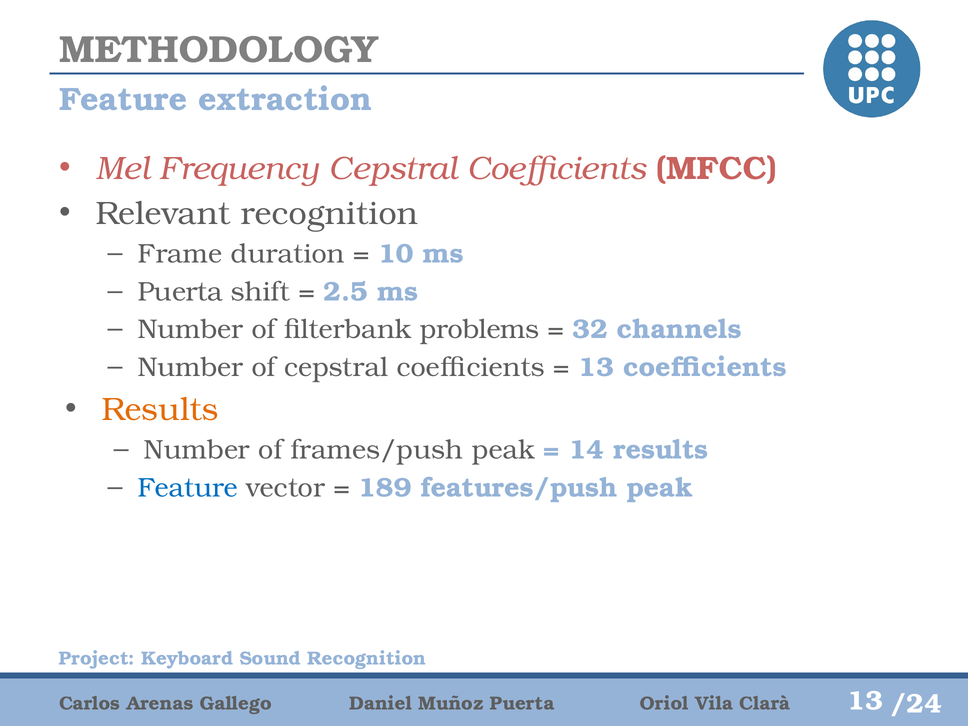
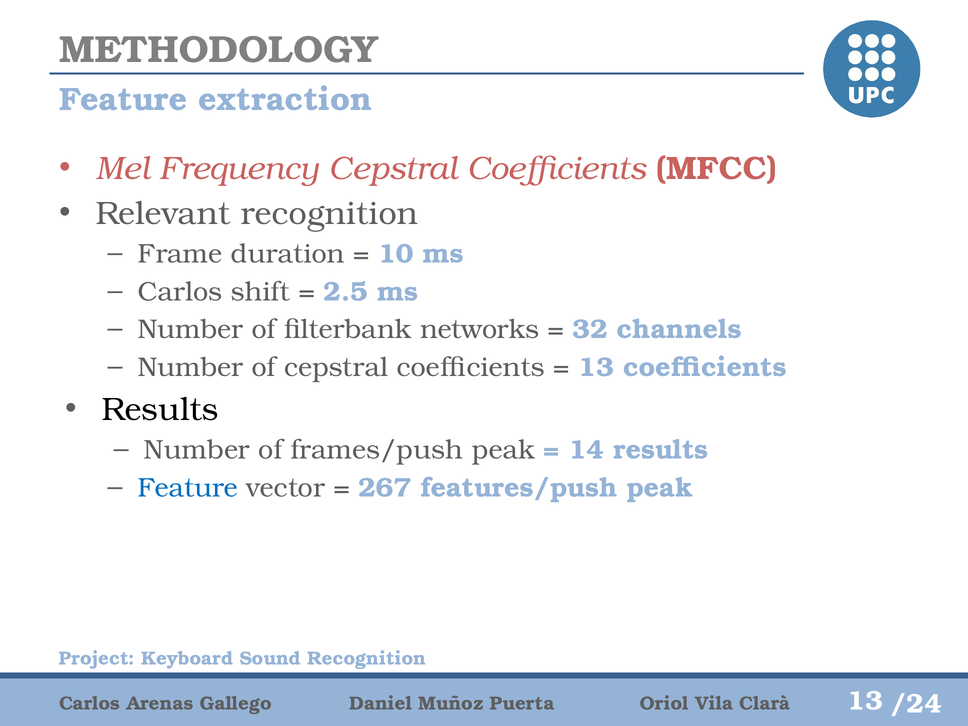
Puerta: Puerta -> Carlos (180, 292)
problems: problems -> networks (480, 329)
Results colour: orange -> black (160, 409)
189: 189 -> 267 (385, 488)
